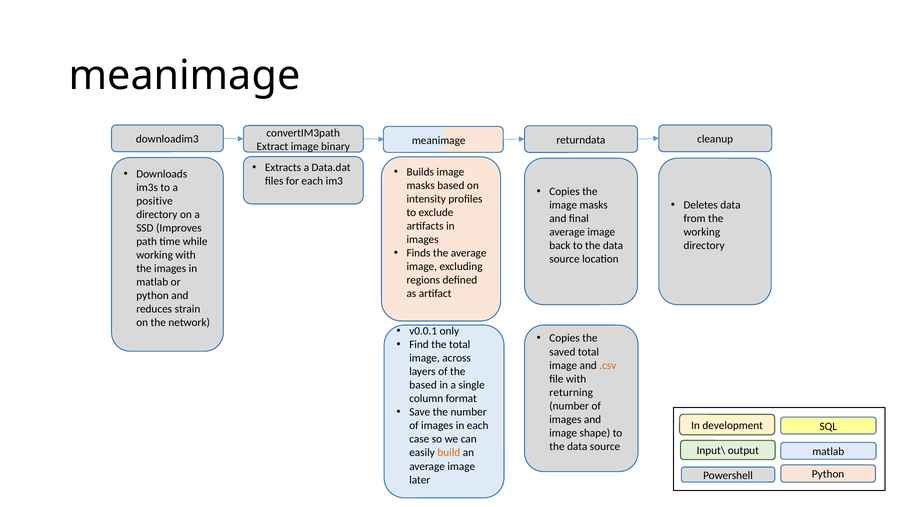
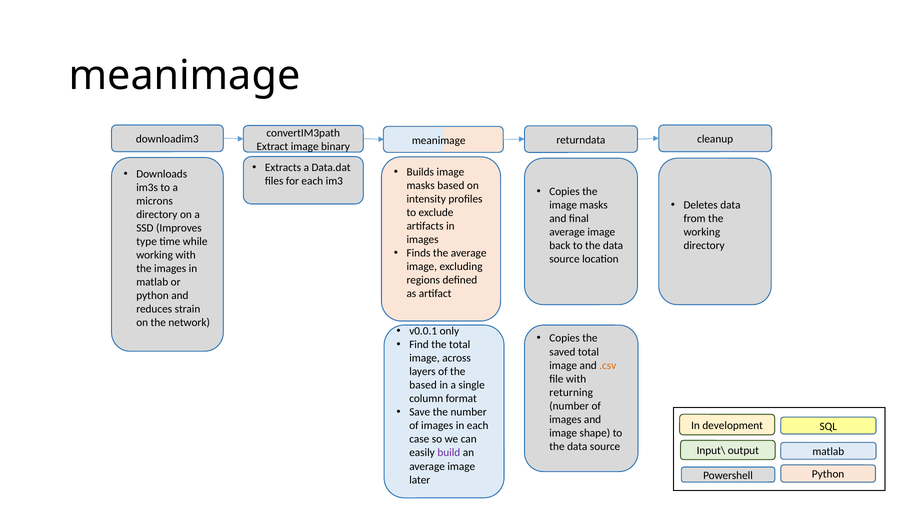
positive: positive -> microns (155, 201)
path: path -> type (147, 242)
build colour: orange -> purple (449, 453)
